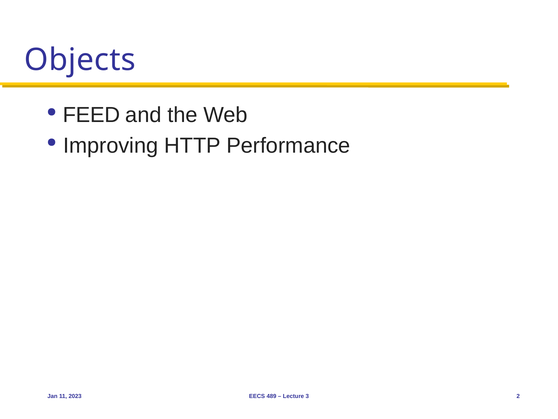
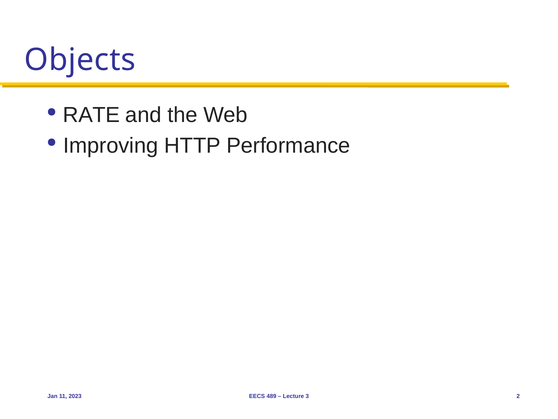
FEED: FEED -> RATE (92, 115)
